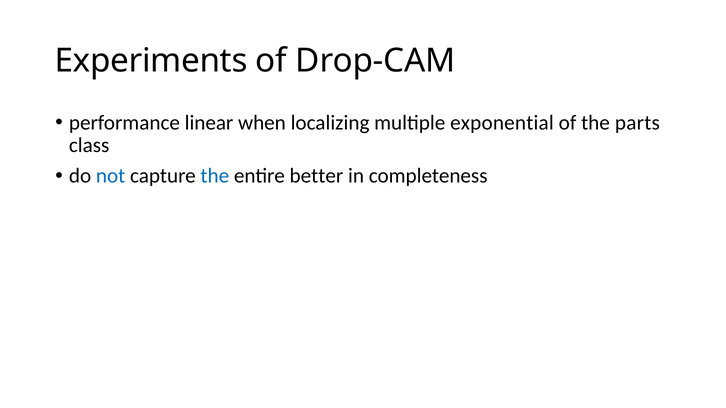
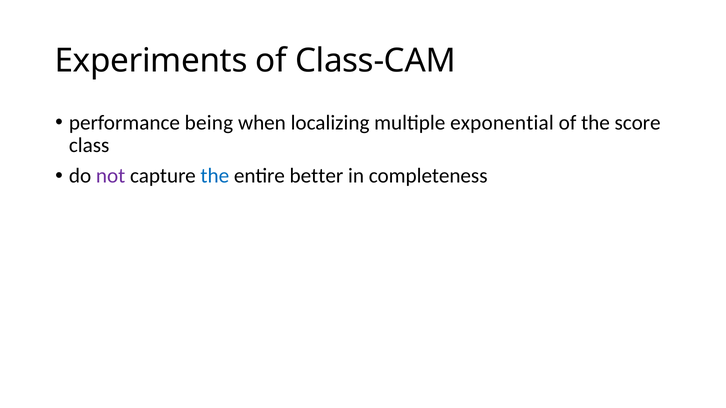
Drop-CAM: Drop-CAM -> Class-CAM (375, 61)
linear: linear -> being (209, 123)
parts: parts -> score (638, 123)
not colour: blue -> purple (111, 176)
